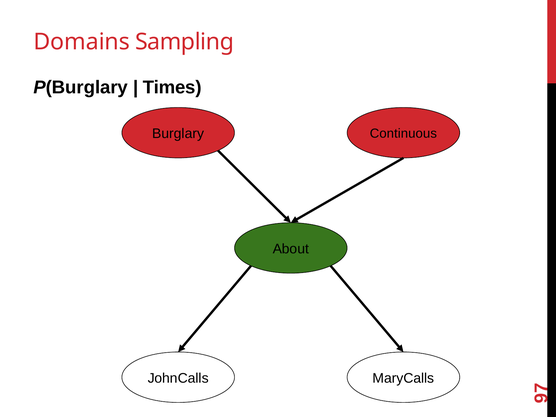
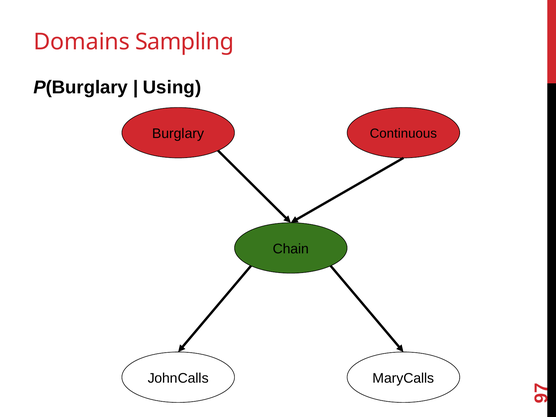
Times: Times -> Using (172, 88)
About: About -> Chain (291, 249)
